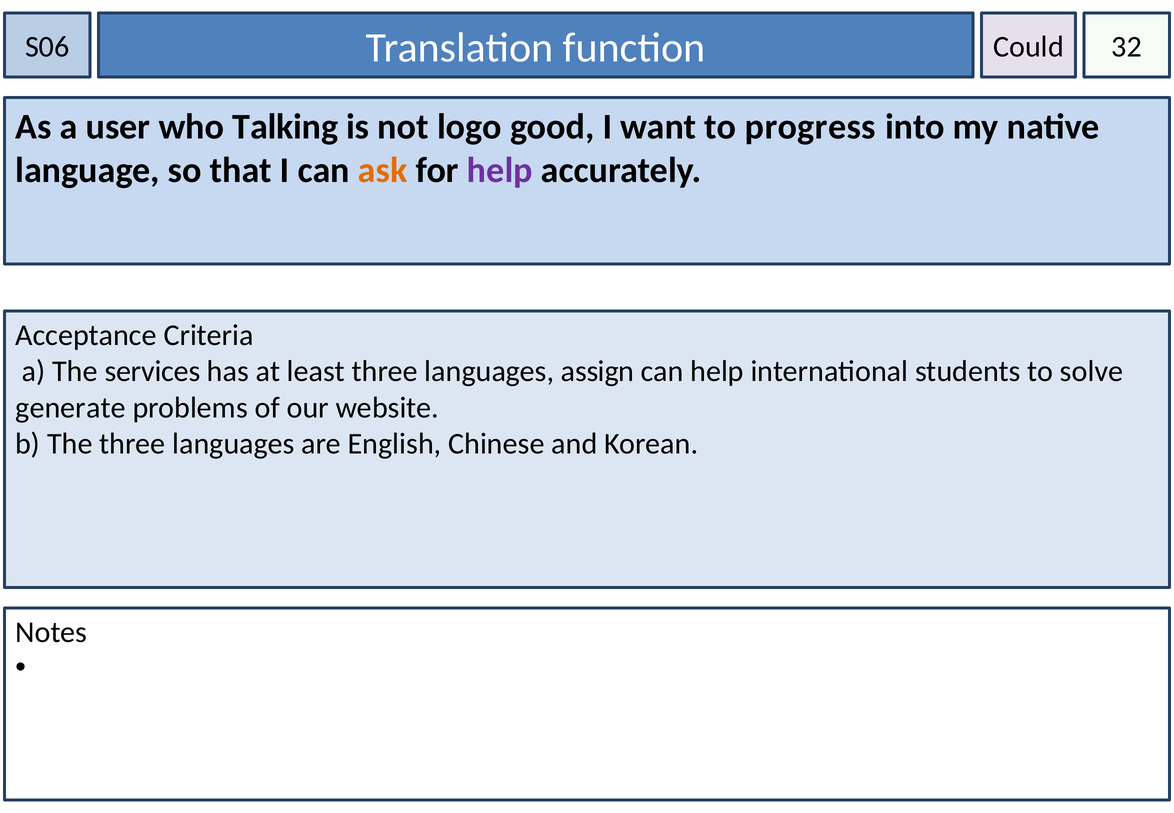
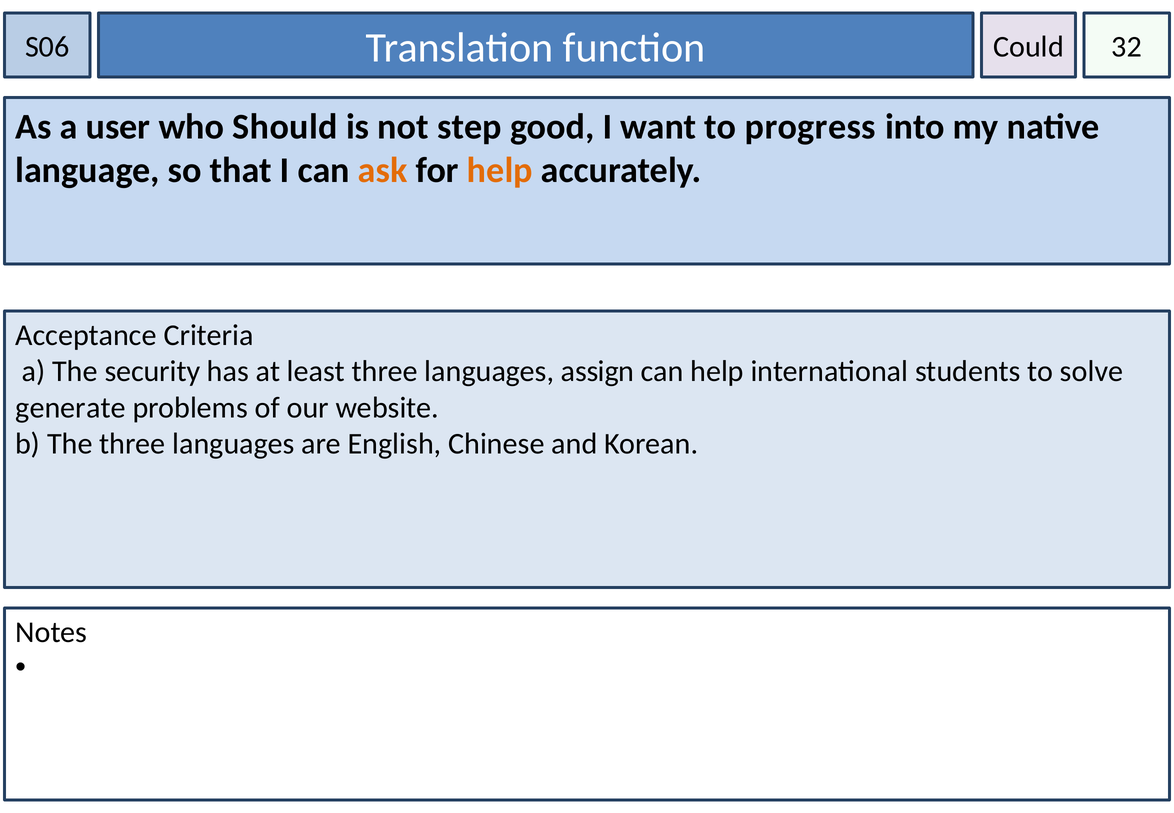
Talking: Talking -> Should (285, 127)
logo: logo -> step (469, 127)
help colour: purple -> orange (500, 170)
services: services -> security (152, 371)
